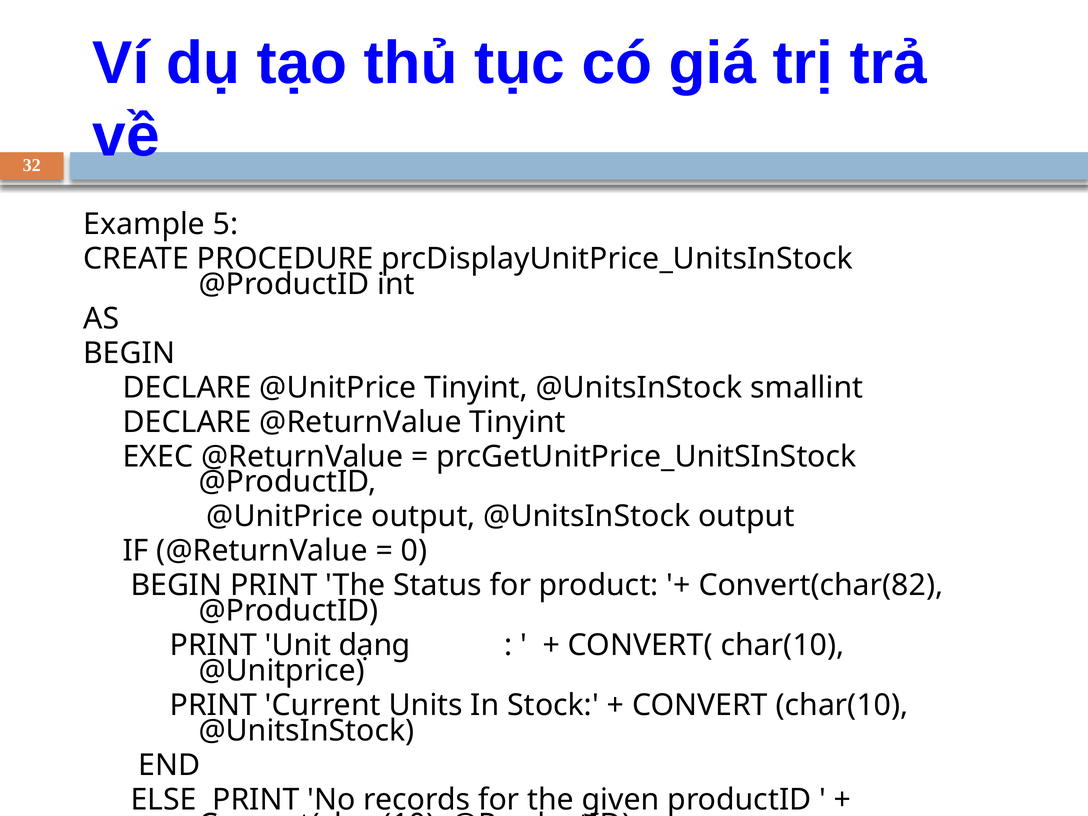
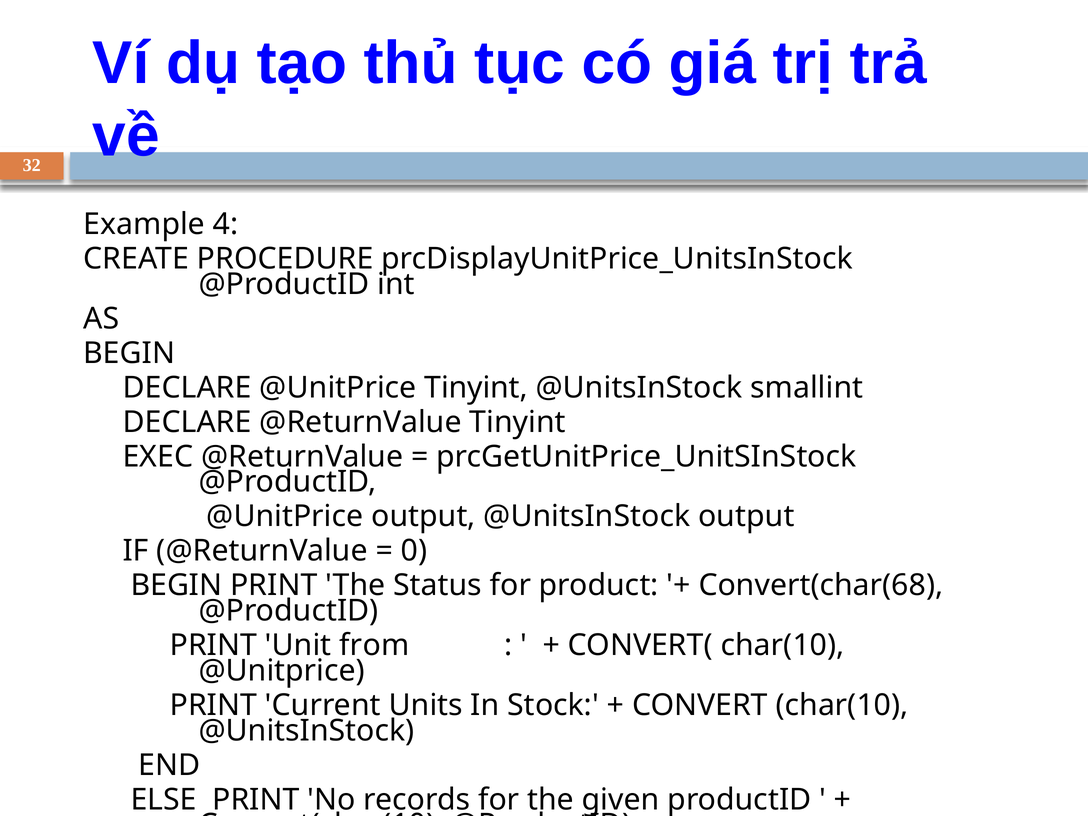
5: 5 -> 4 (226, 224)
Convert(char(82: Convert(char(82 -> Convert(char(68 (821, 585)
dạng: dạng -> from (374, 645)
